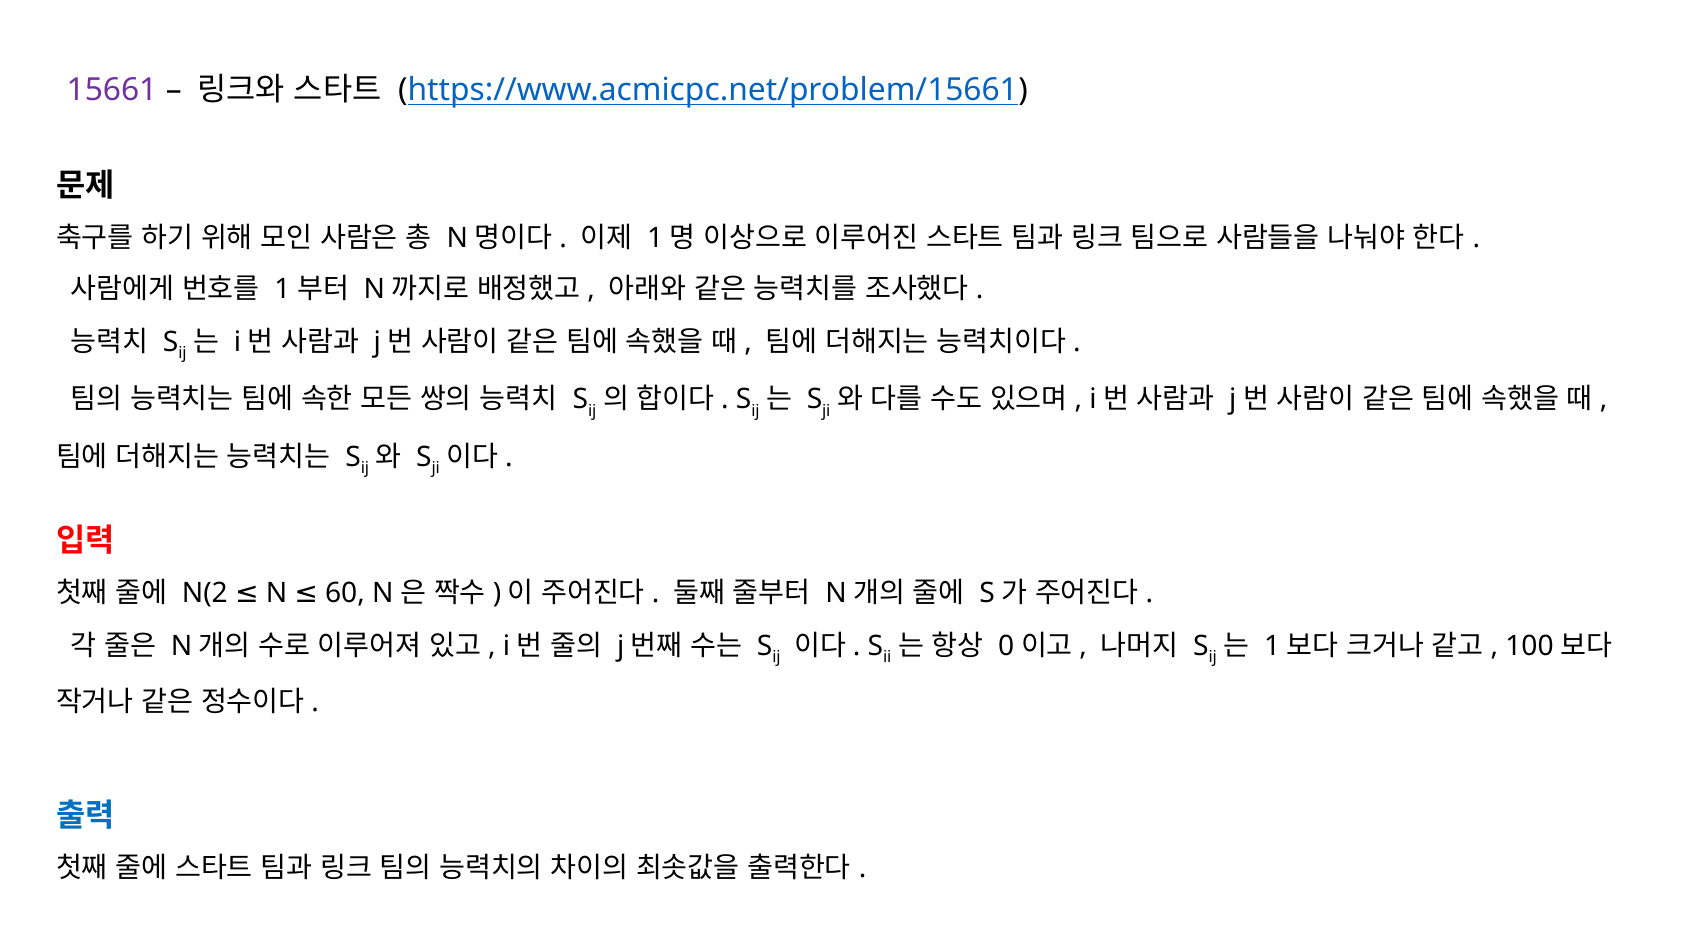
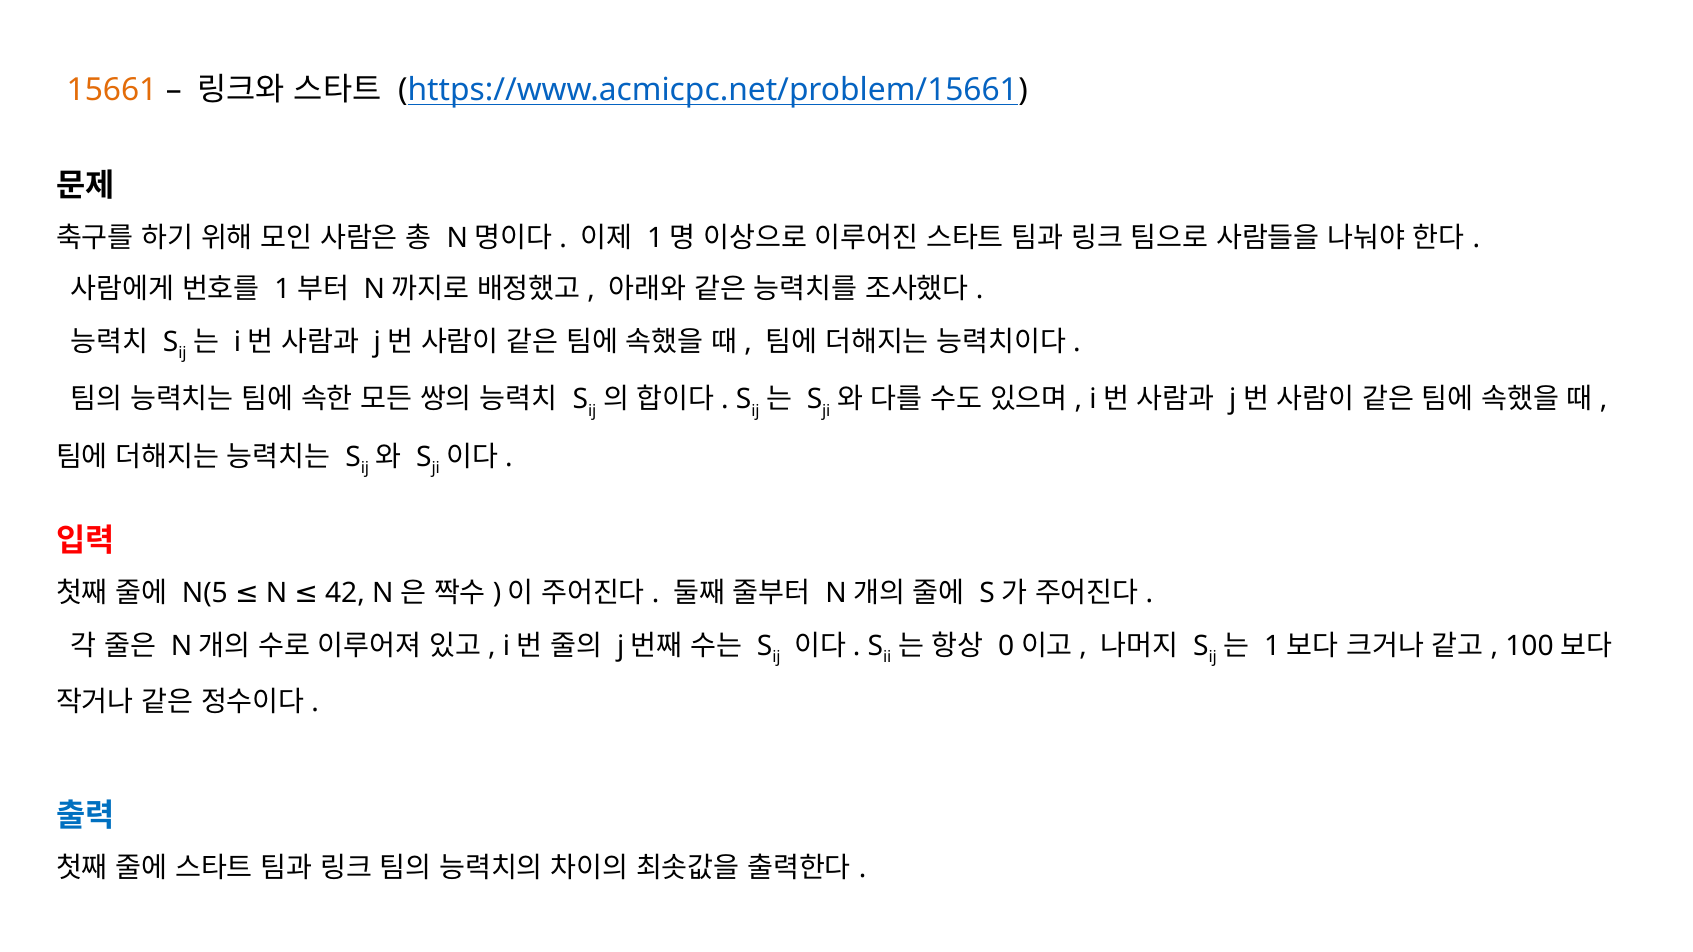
15661 colour: purple -> orange (112, 90)
N(2: N(2 -> N(5 (205, 594)
60: 60 -> 42 (345, 594)
